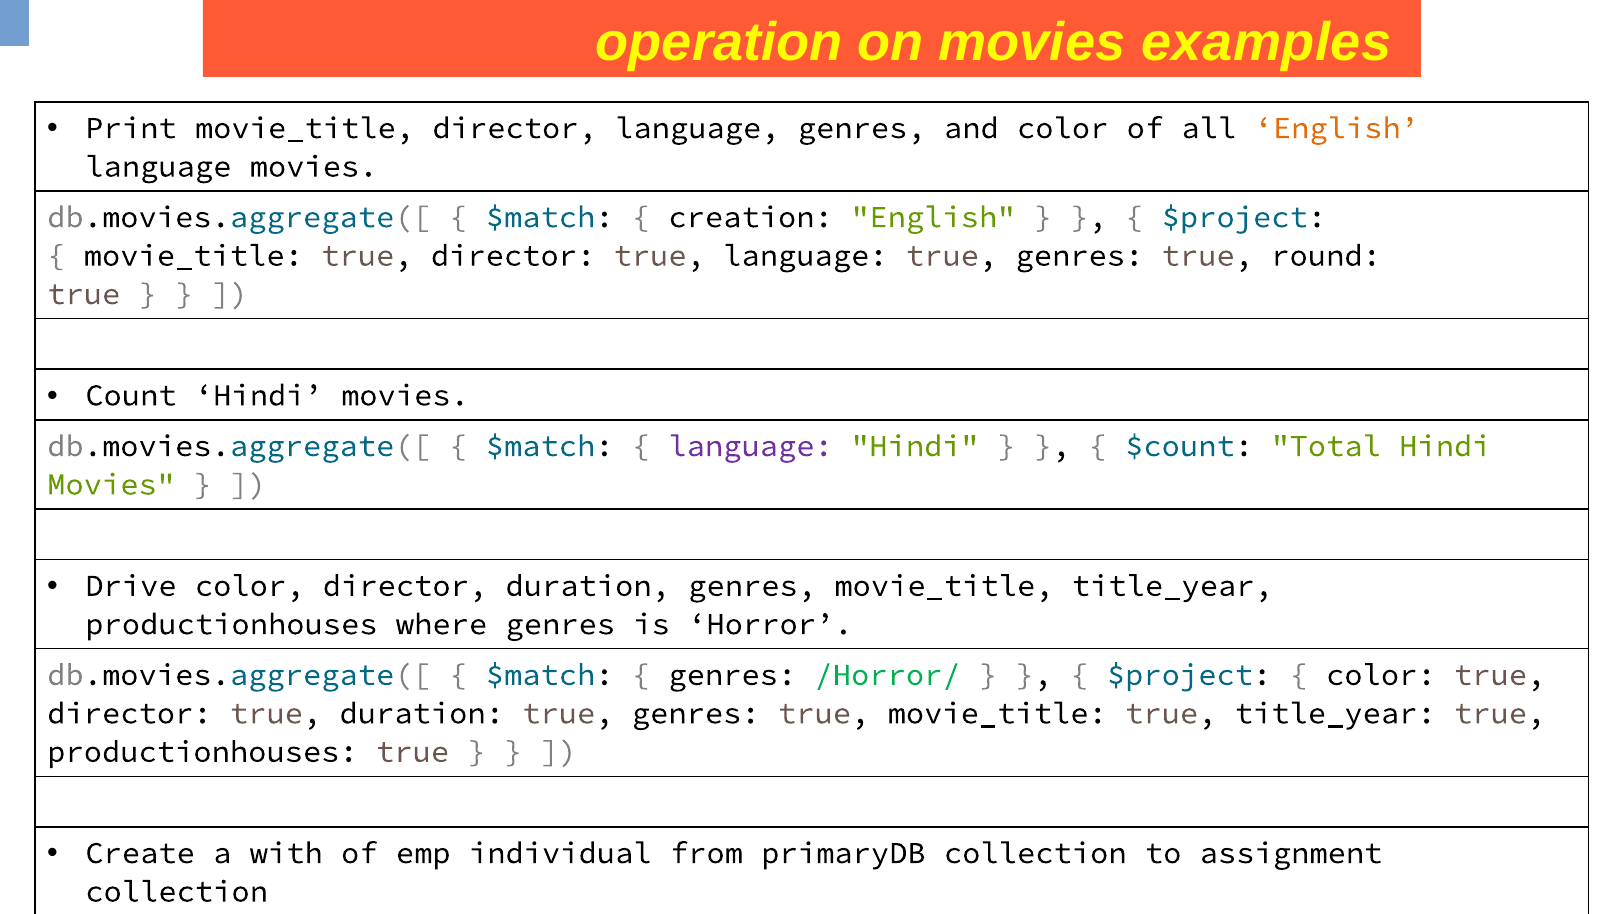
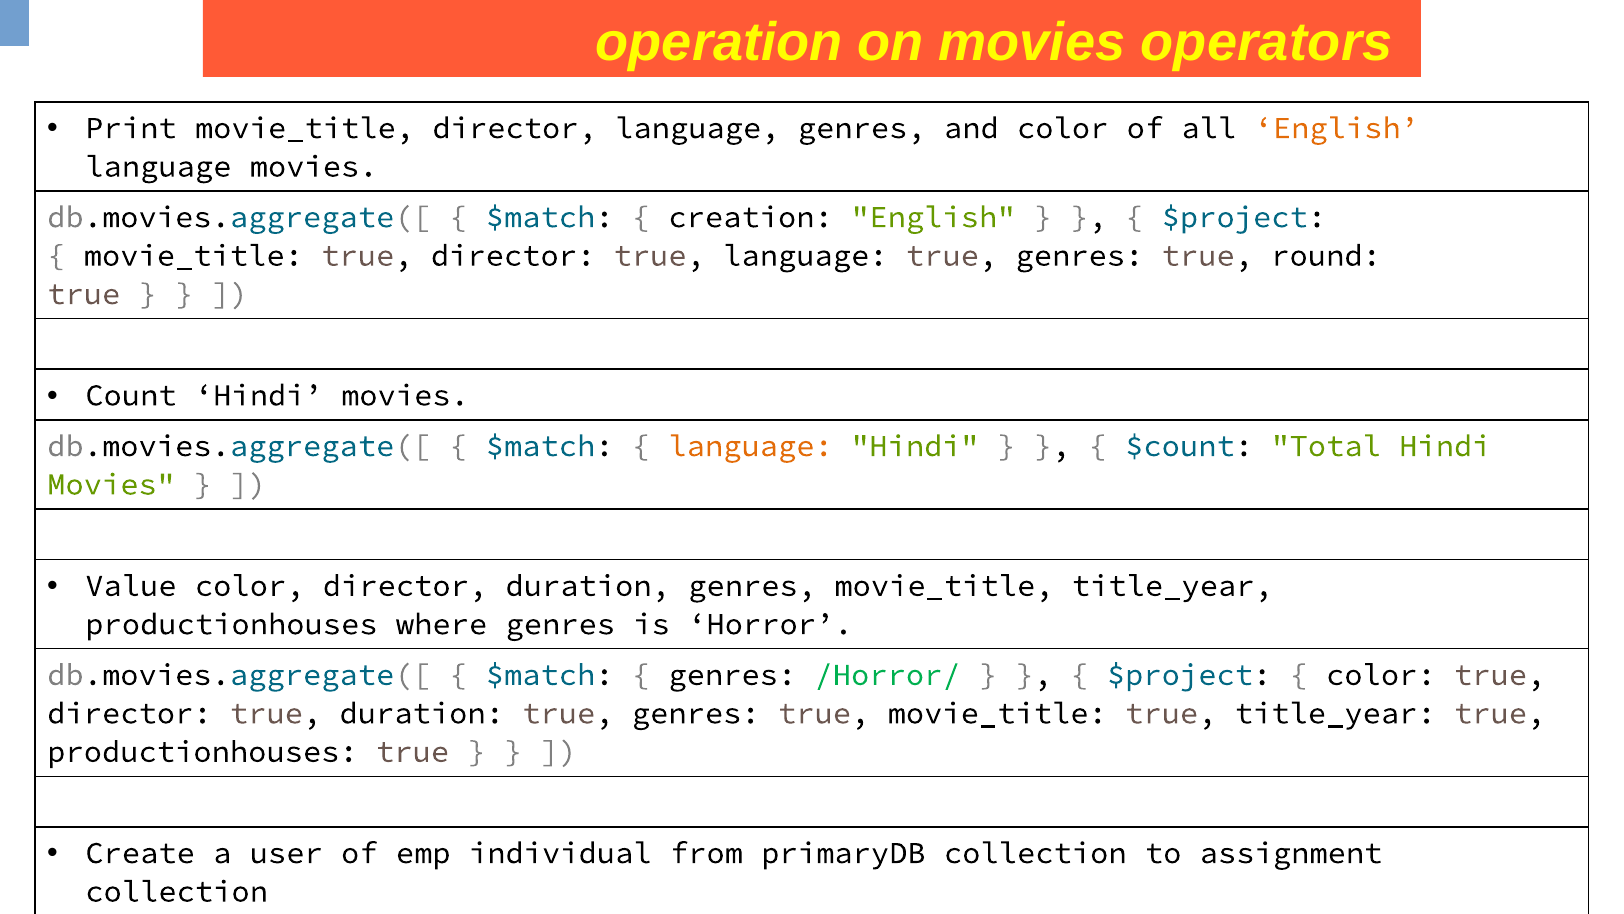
examples: examples -> operators (1266, 42)
language colour: purple -> orange (751, 446)
Drive: Drive -> Value (131, 585)
with: with -> user (286, 853)
